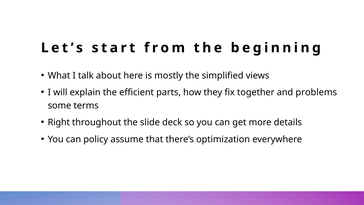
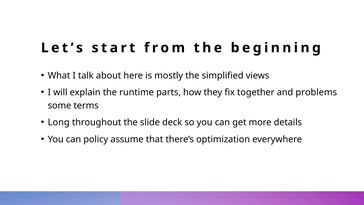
efficient: efficient -> runtime (137, 92)
Right: Right -> Long (59, 122)
